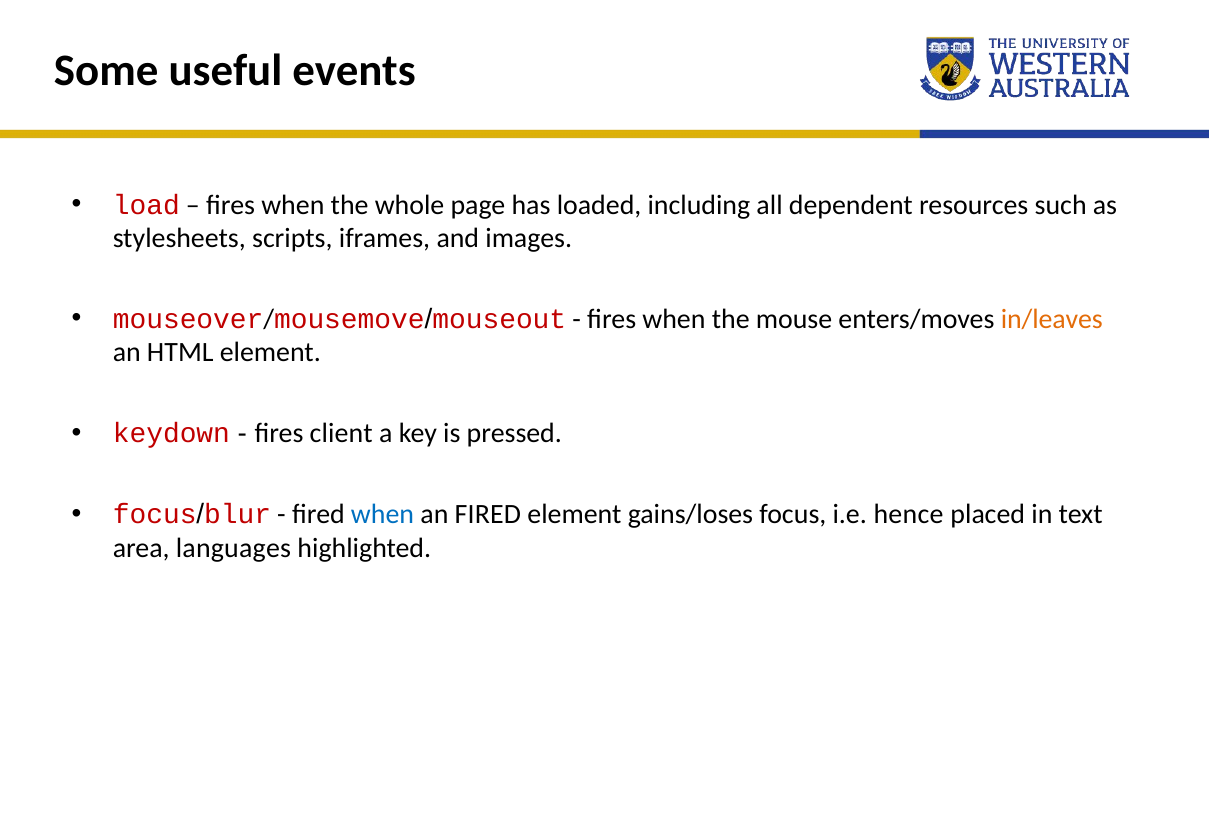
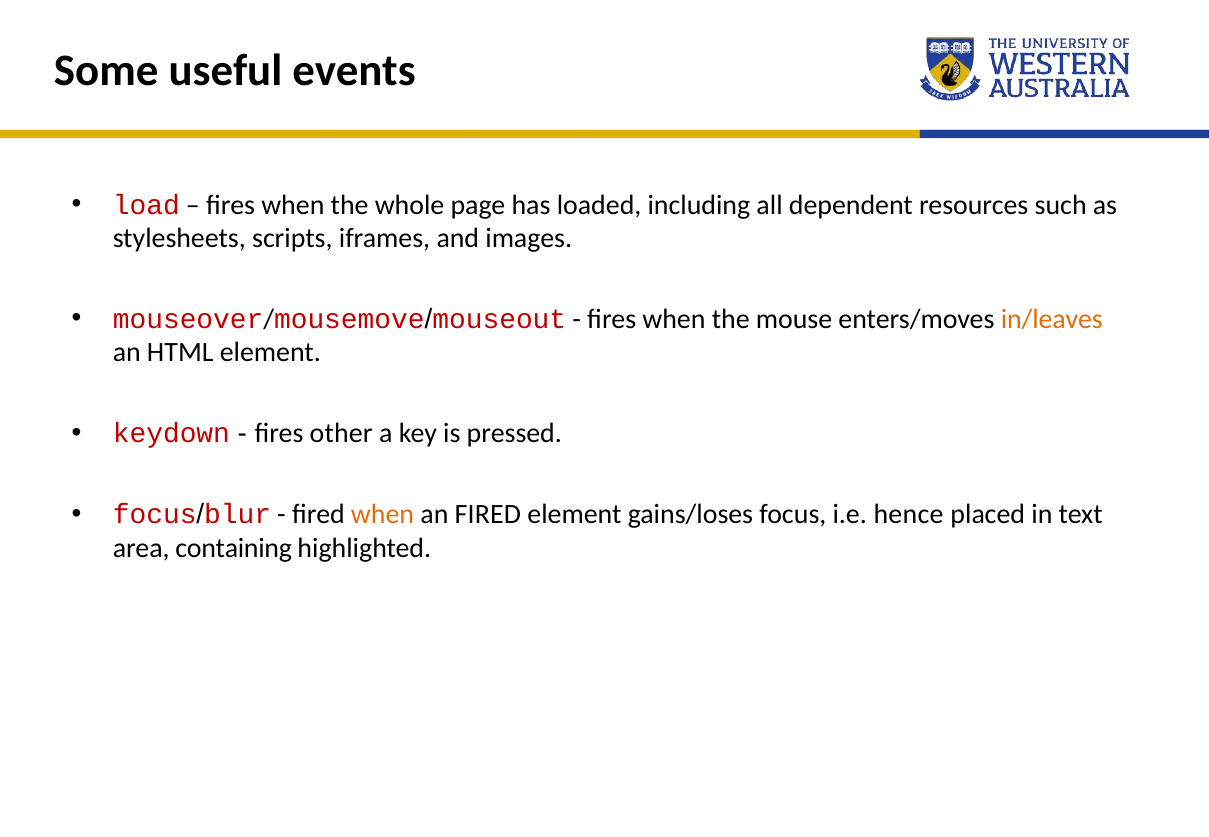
client: client -> other (341, 434)
when colour: blue -> orange (383, 514)
languages: languages -> containing (234, 548)
